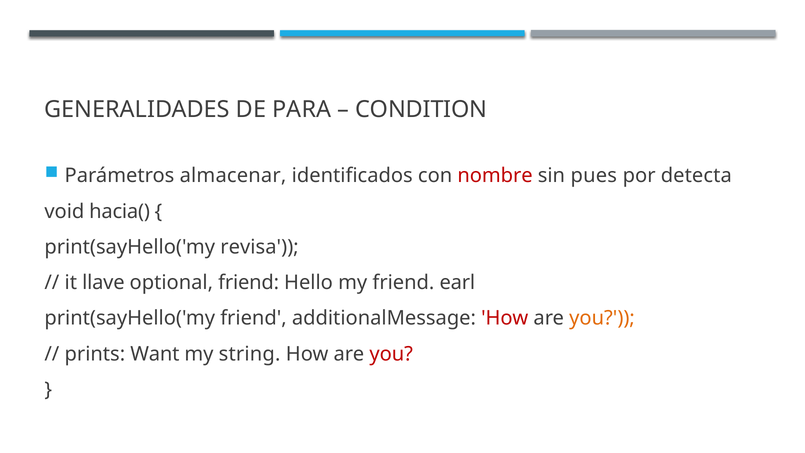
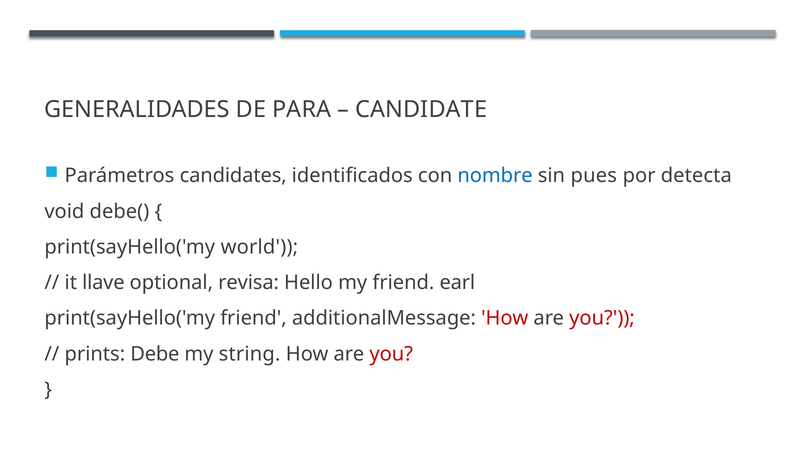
CONDITION: CONDITION -> CANDIDATE (421, 109)
almacenar: almacenar -> candidates (233, 176)
nombre colour: red -> blue (495, 176)
hacia(: hacia( -> debe( (119, 211)
revisa: revisa -> world (259, 247)
optional friend: friend -> revisa (249, 283)
you colour: orange -> red (602, 318)
Want: Want -> Debe (155, 354)
